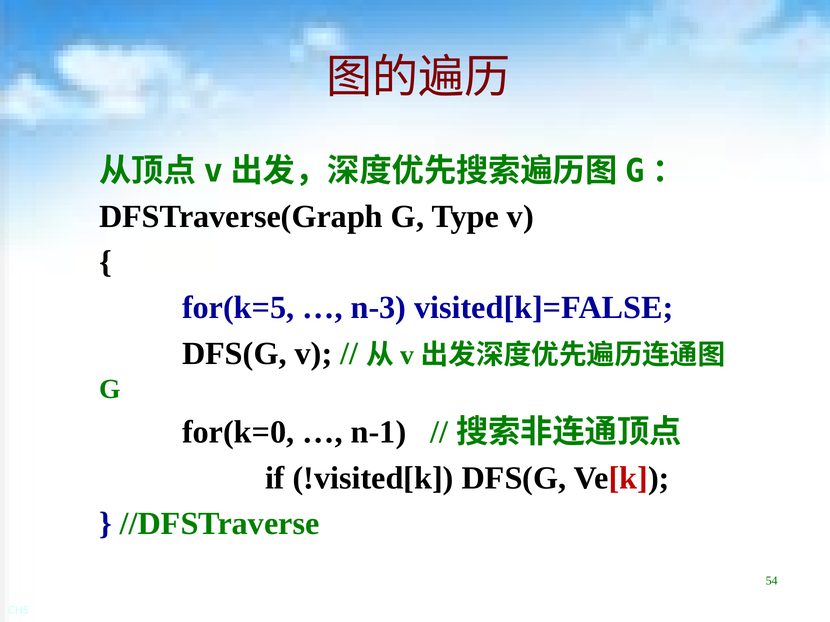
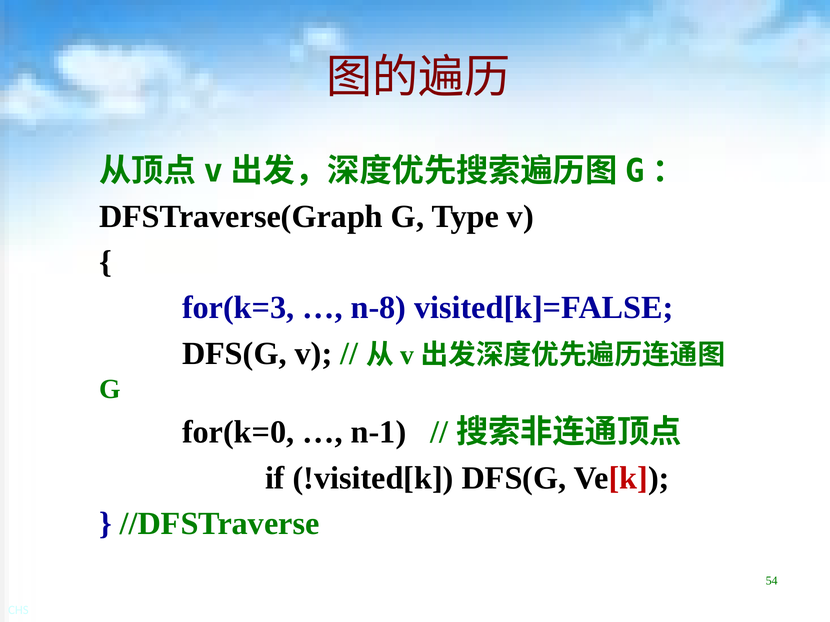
for(k=5: for(k=5 -> for(k=3 (238, 308)
n-3: n-3 -> n-8 (378, 308)
